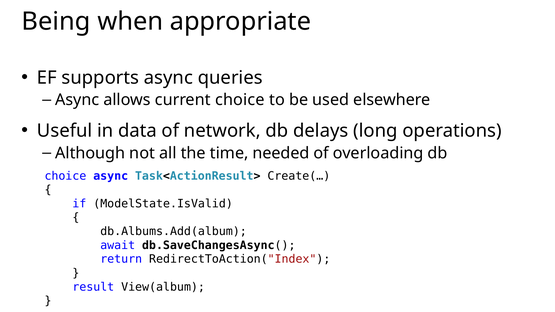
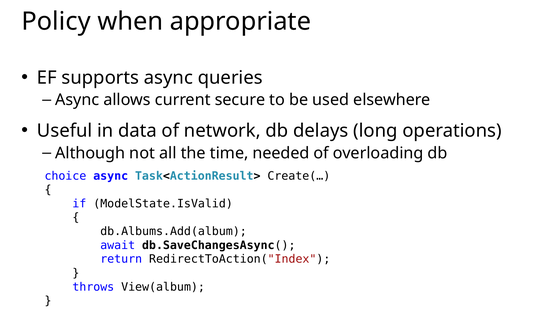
Being: Being -> Policy (56, 22)
current choice: choice -> secure (240, 100)
result: result -> throws (93, 287)
